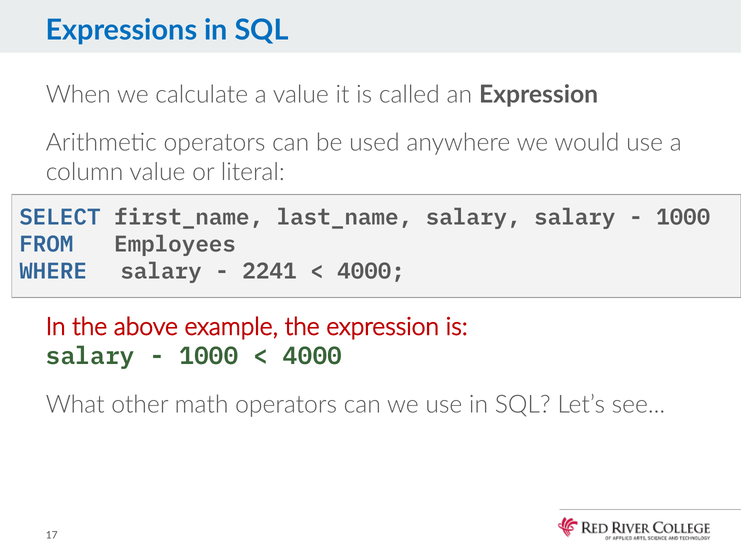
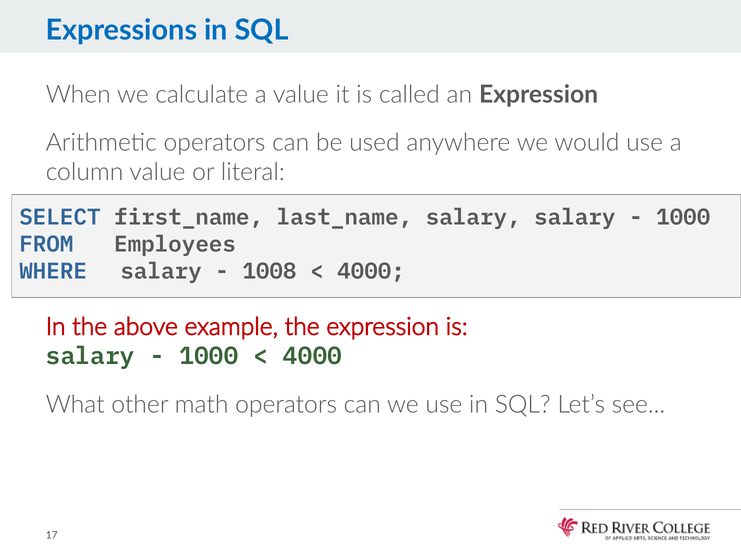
2241: 2241 -> 1008 (269, 271)
